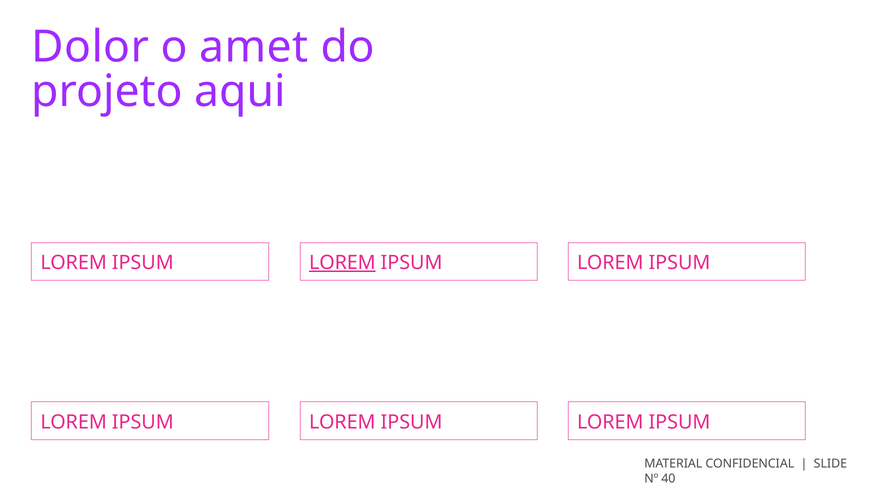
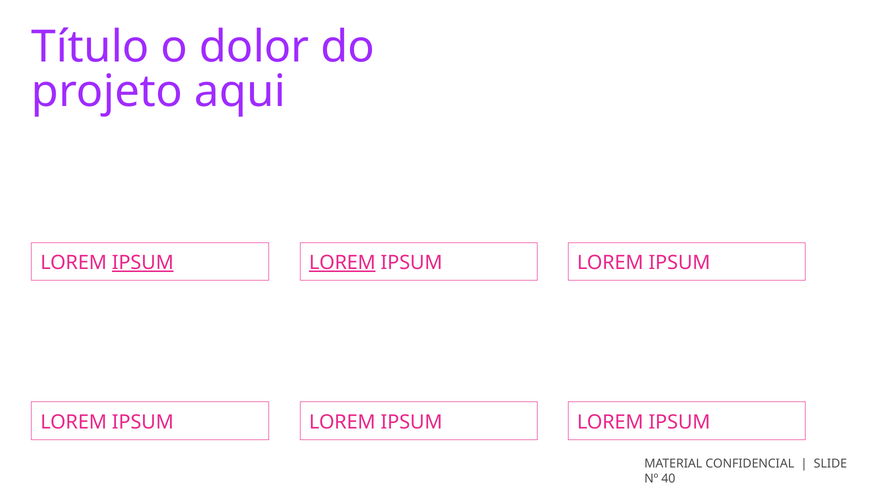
Dolor: Dolor -> Título (90, 47)
amet: amet -> dolor (254, 47)
IPSUM underline: none -> present (143, 263)
